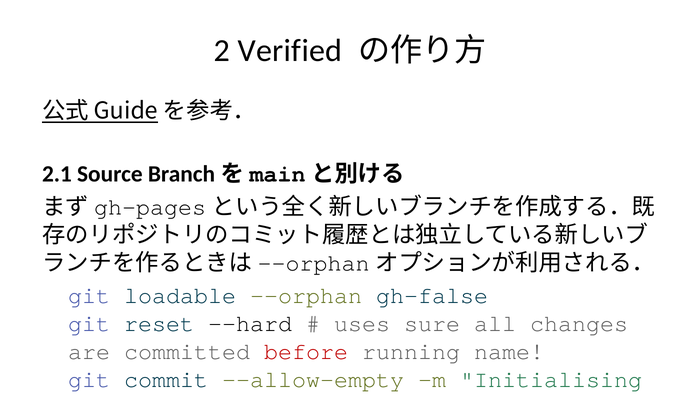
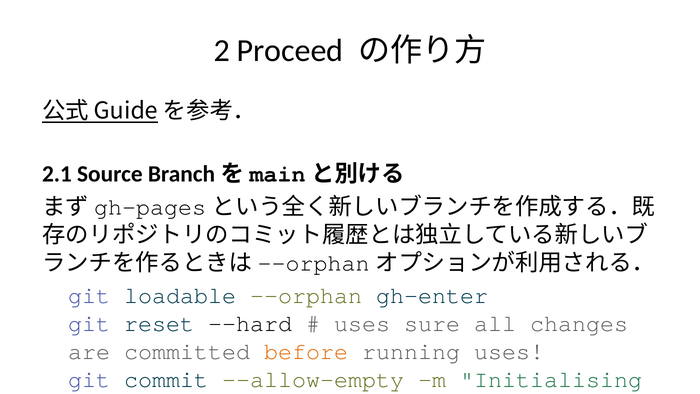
Verified: Verified -> Proceed (290, 51)
gh-false: gh-false -> gh-enter (432, 295)
before colour: red -> orange (306, 351)
running name: name -> uses (509, 351)
